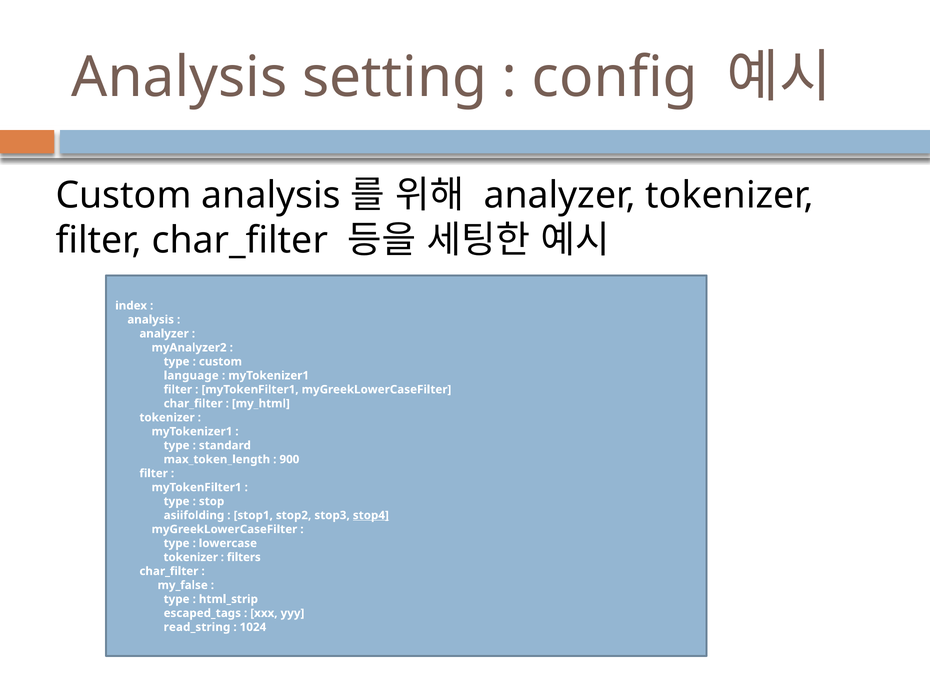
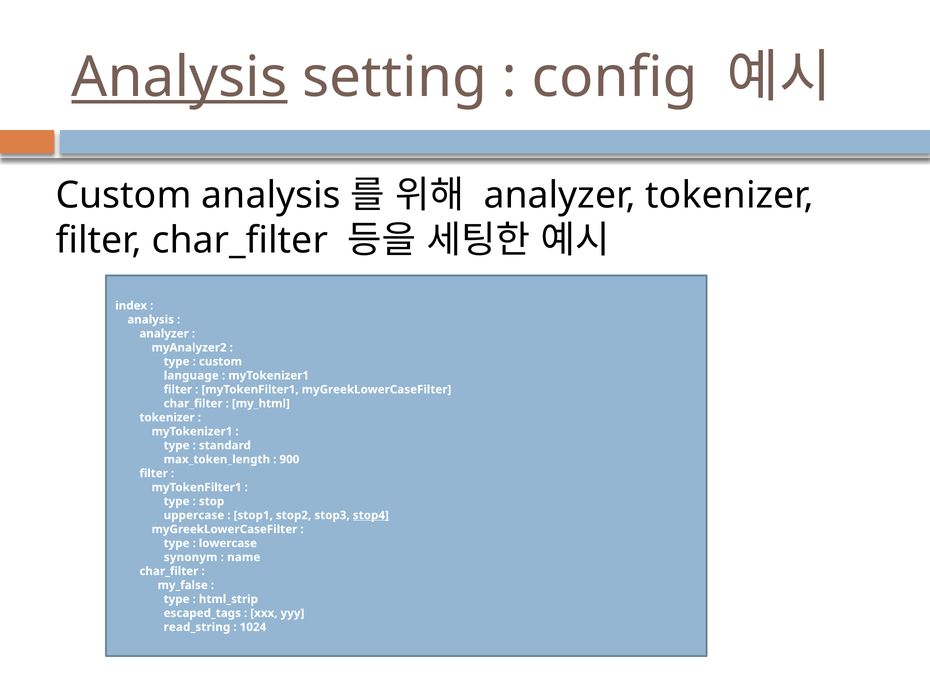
Analysis underline: none -> present (179, 78)
asiifolding: asiifolding -> uppercase (194, 516)
tokenizer: tokenizer -> synonym (191, 558)
filters: filters -> name (244, 558)
